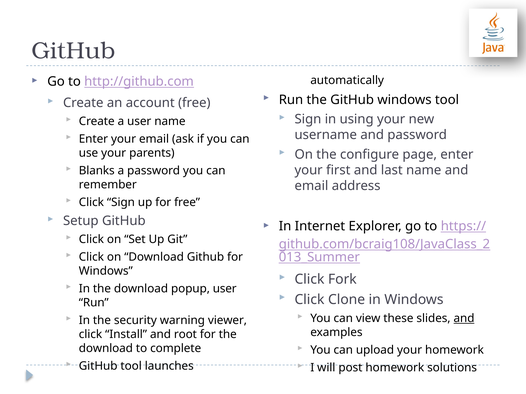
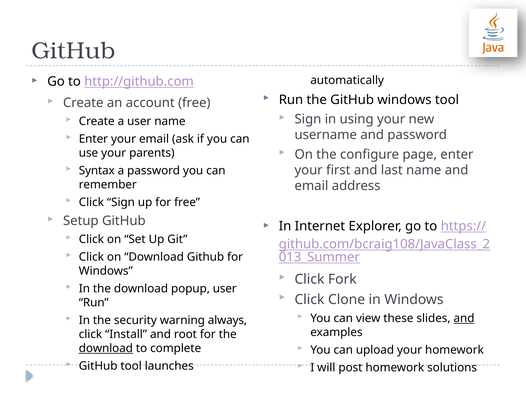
Blanks: Blanks -> Syntax (97, 171)
viewer: viewer -> always (227, 321)
download underline: none -> present (106, 349)
